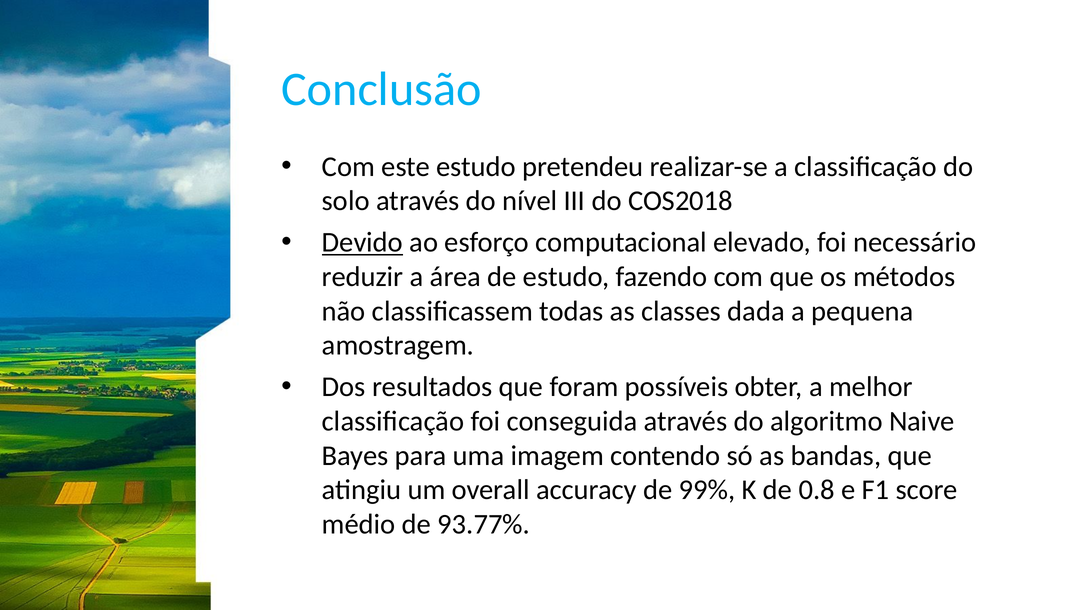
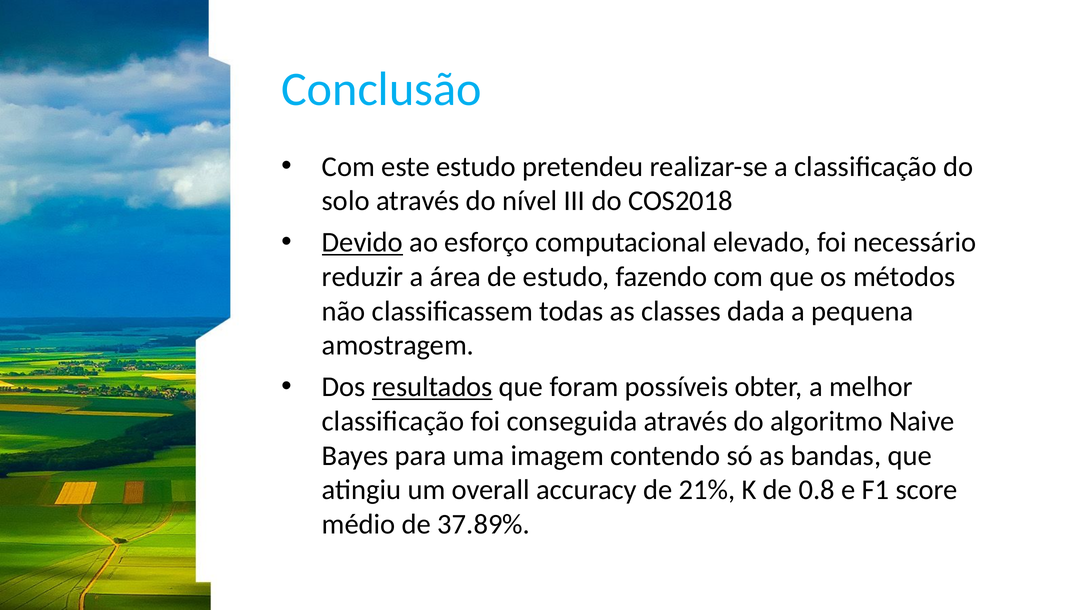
resultados underline: none -> present (432, 387)
99%: 99% -> 21% (707, 490)
93.77%: 93.77% -> 37.89% (484, 524)
